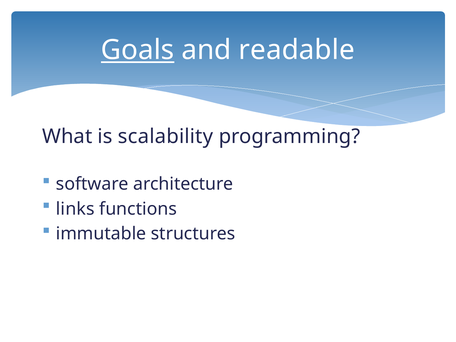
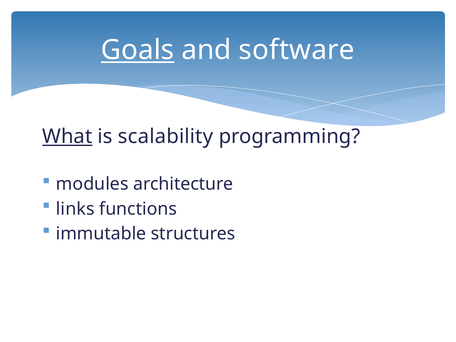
readable: readable -> software (297, 50)
What underline: none -> present (67, 137)
software: software -> modules (92, 184)
